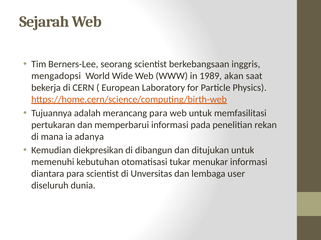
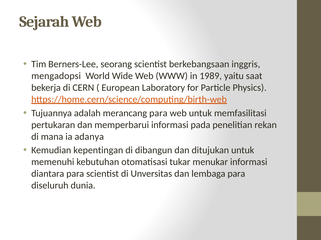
akan: akan -> yaitu (234, 76)
diekpresikan: diekpresikan -> kepentingan (98, 151)
lembaga user: user -> para (236, 174)
